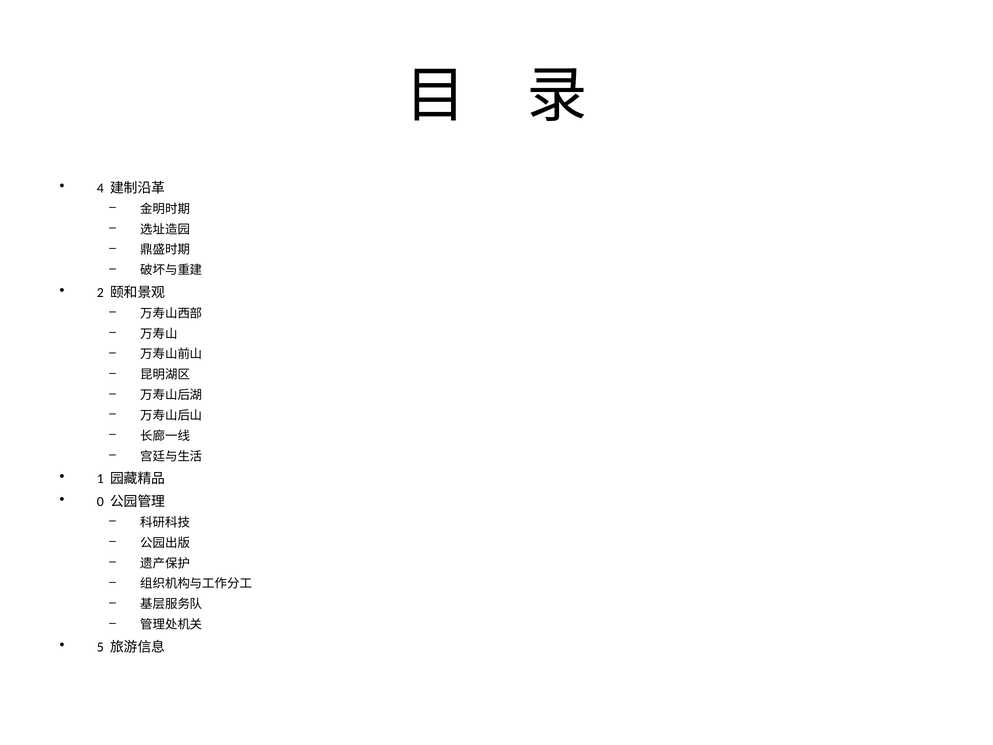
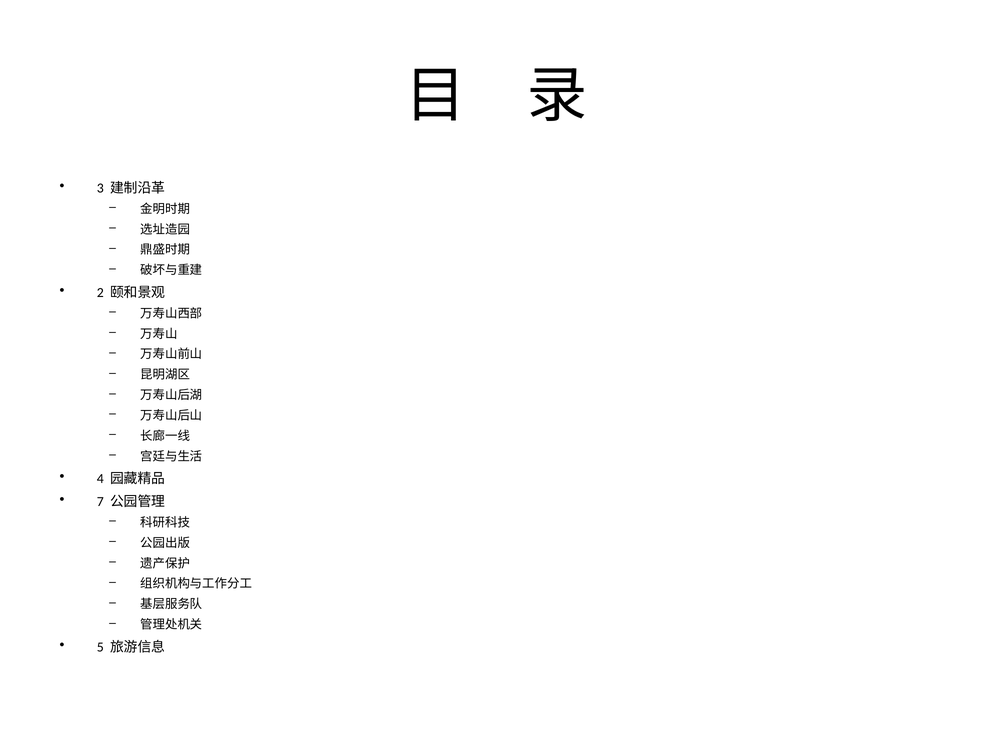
4: 4 -> 3 (100, 188)
1: 1 -> 4 (100, 479)
0: 0 -> 7 (100, 501)
